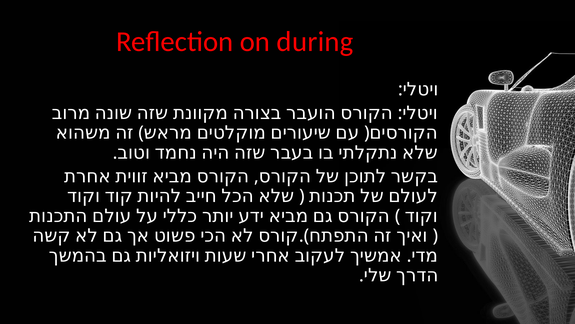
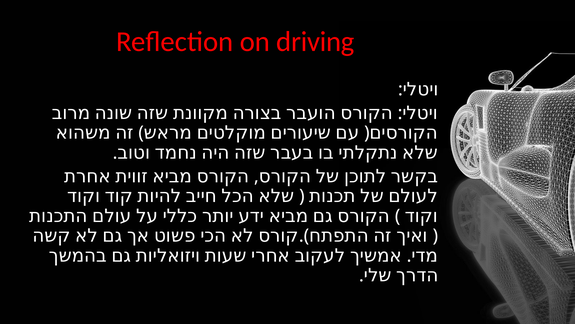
during: during -> driving (315, 42)
